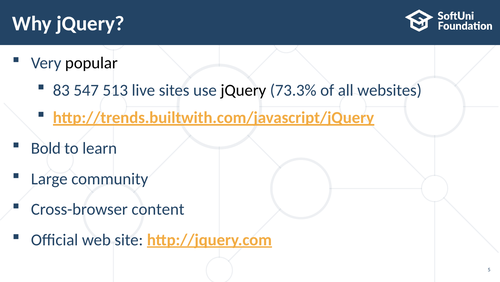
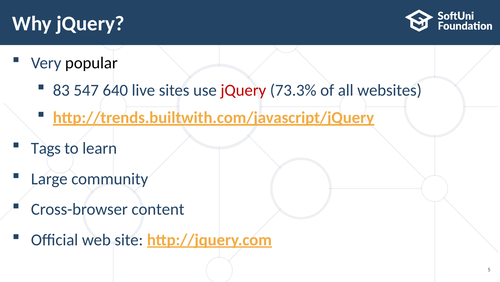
513: 513 -> 640 (115, 90)
jQuery colour: black -> red (243, 90)
Bold: Bold -> Tags (46, 148)
